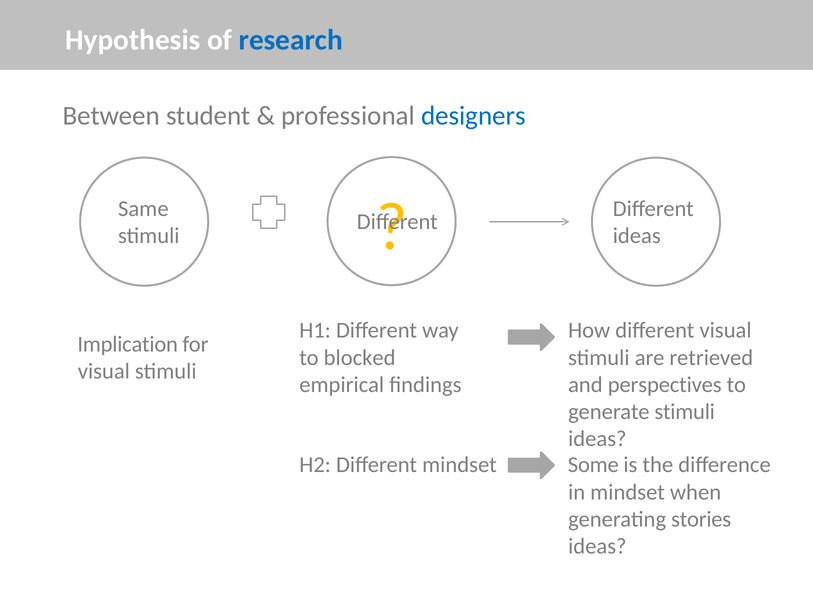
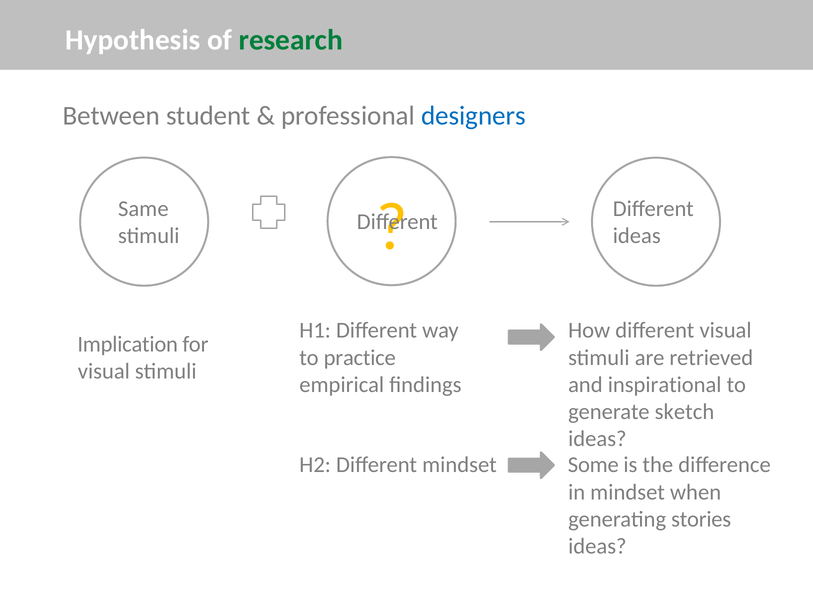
research colour: blue -> green (291, 40)
blocked: blocked -> practice (360, 357)
perspectives: perspectives -> inspirational (665, 385)
generate stimuli: stimuli -> sketch (685, 412)
